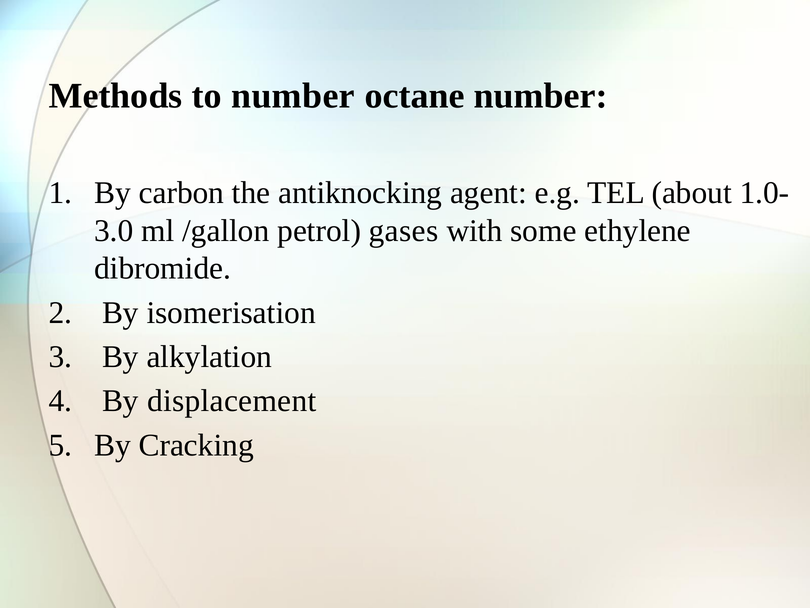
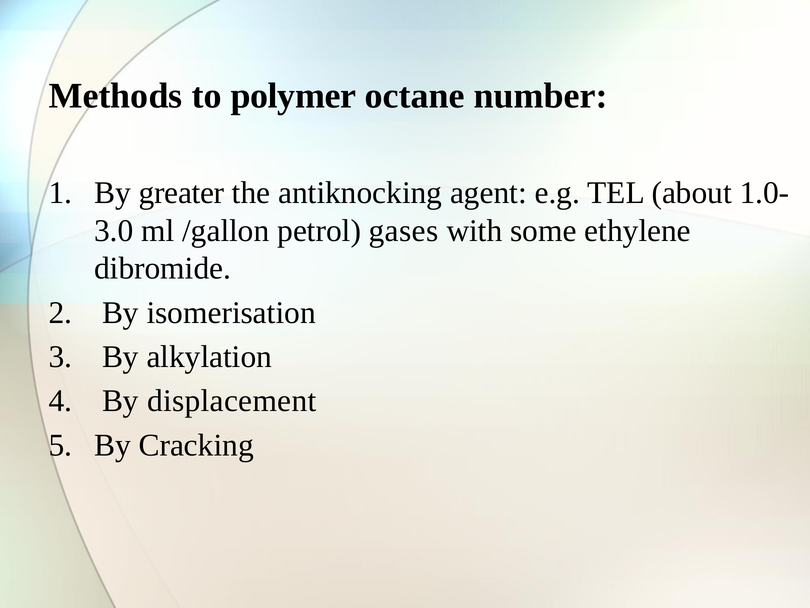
to number: number -> polymer (293, 96)
carbon: carbon -> greater (182, 193)
